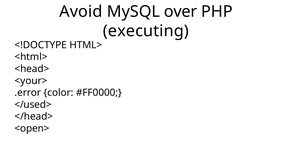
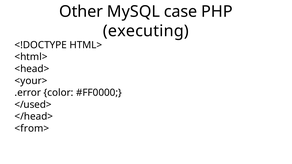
Avoid: Avoid -> Other (81, 12)
over: over -> case (181, 12)
<open>: <open> -> <from> (32, 129)
